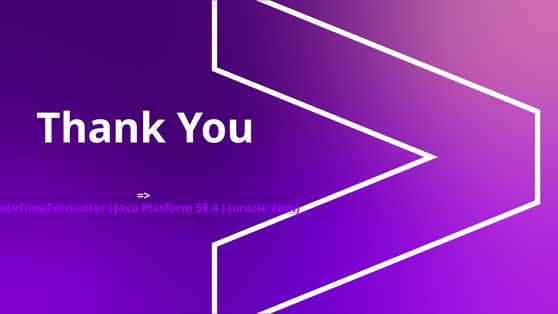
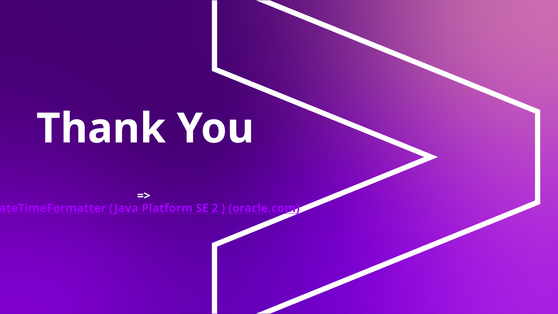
4: 4 -> 2 (215, 208)
